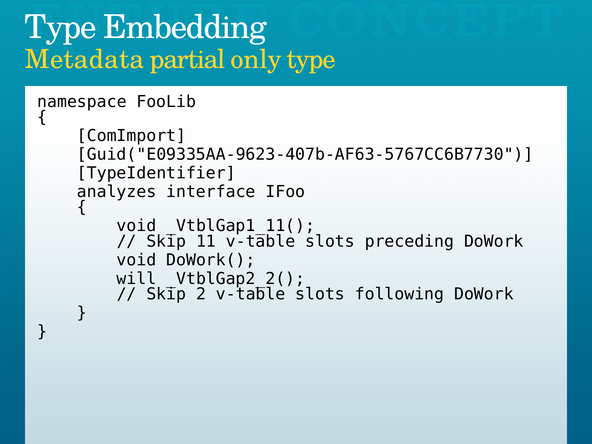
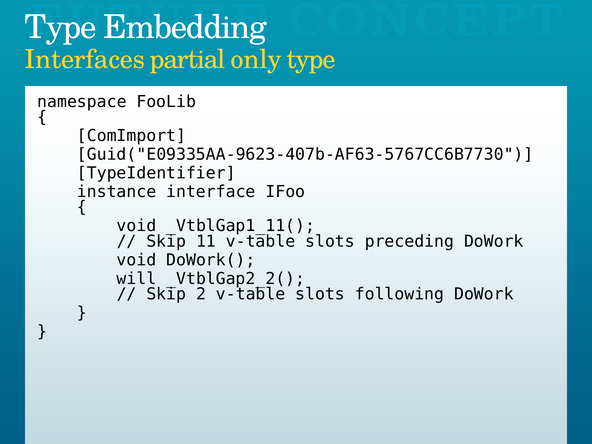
Metadata: Metadata -> Interfaces (85, 59)
analyzes: analyzes -> instance (117, 192)
